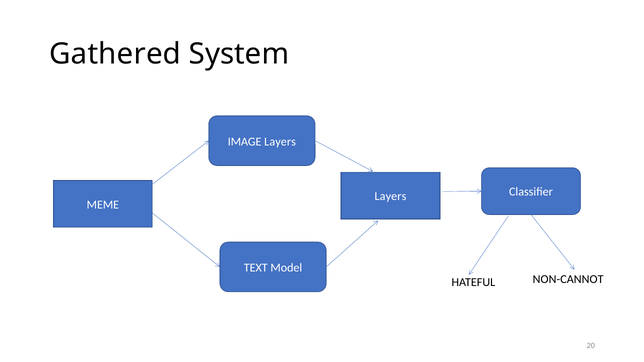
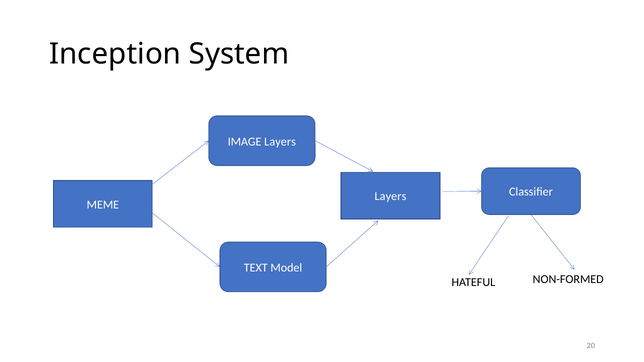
Gathered: Gathered -> Inception (115, 54)
NON-CANNOT: NON-CANNOT -> NON-FORMED (568, 279)
